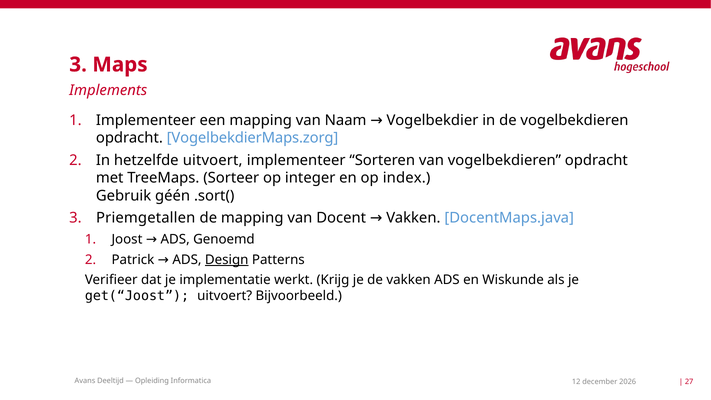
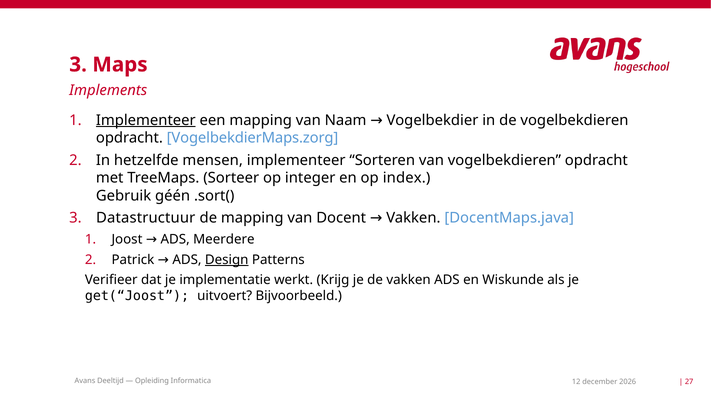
Implementeer underline: none -> present (146, 120)
hetzelfde uitvoert: uitvoert -> mensen (213, 160)
Priemgetallen: Priemgetallen -> Datastructuur (146, 218)
Genoemd: Genoemd -> Meerdere (224, 239)
